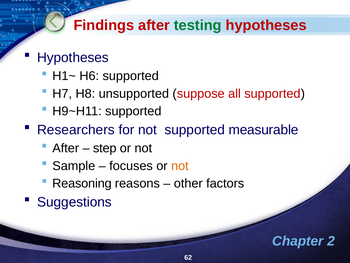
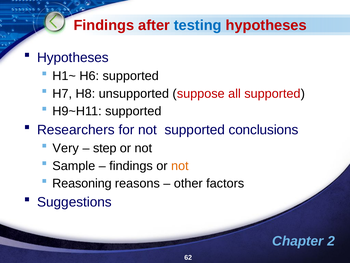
testing colour: green -> blue (198, 25)
measurable: measurable -> conclusions (264, 130)
After: After -> Very (66, 148)
focuses: focuses -> findings (131, 166)
